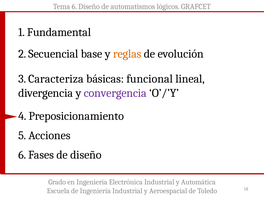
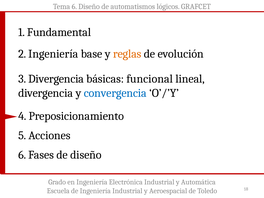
2 Secuencial: Secuencial -> Ingeniería (53, 54)
3 Caracteriza: Caracteriza -> Divergencia (56, 79)
convergencia colour: purple -> blue (115, 93)
